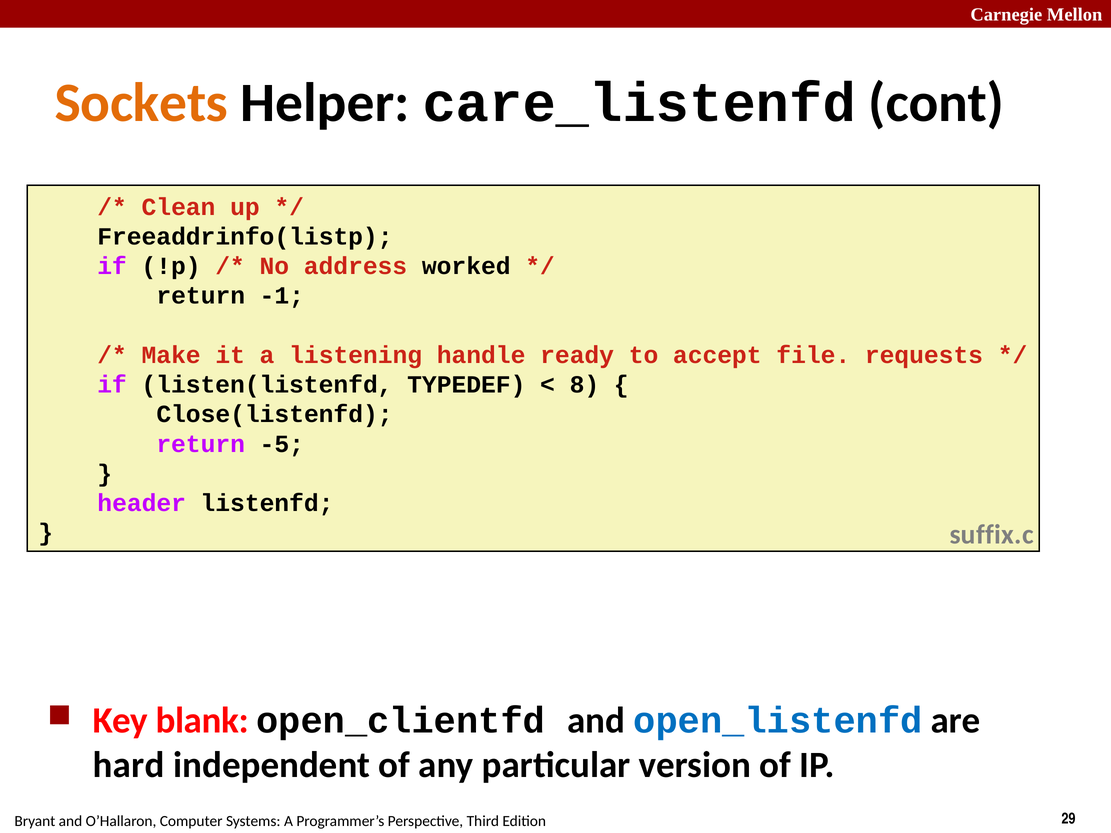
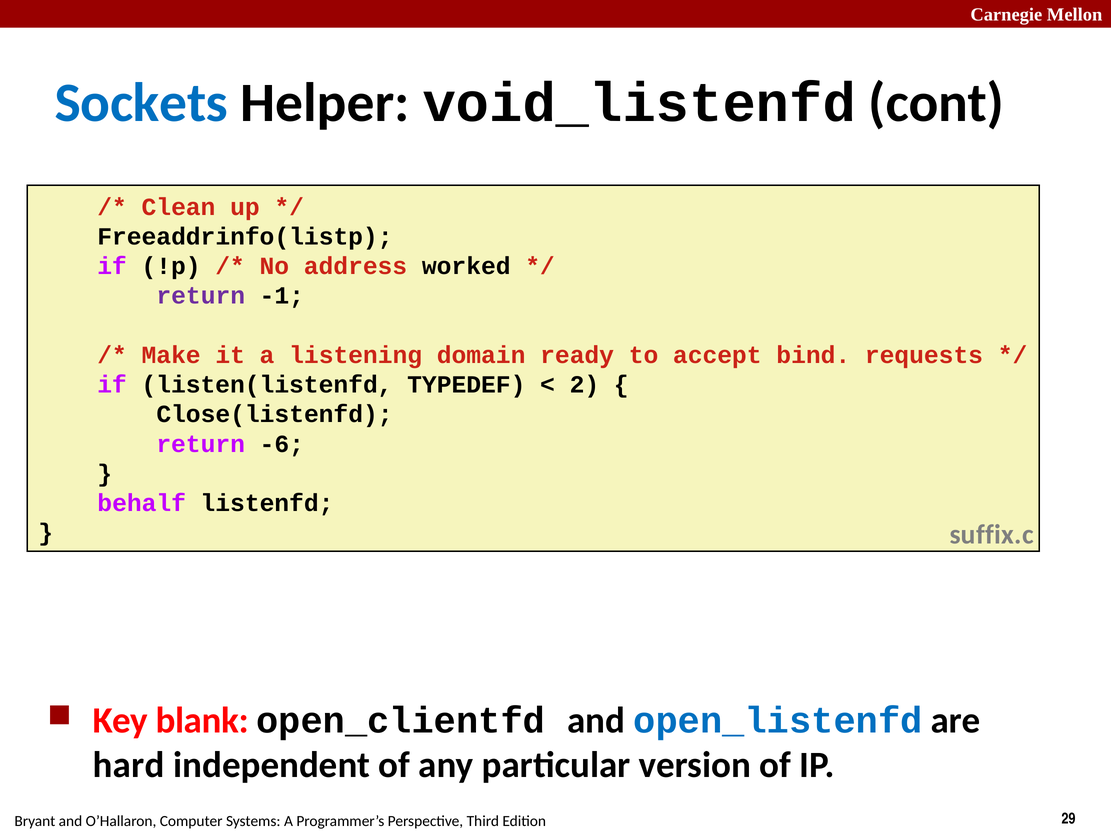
Sockets colour: orange -> blue (141, 103)
care_listenfd: care_listenfd -> void_listenfd (639, 103)
return colour: black -> purple (201, 296)
handle: handle -> domain (481, 355)
file: file -> bind (813, 355)
8: 8 -> 2 (584, 385)
-5: -5 -> -6 (282, 444)
header: header -> behalf (142, 503)
